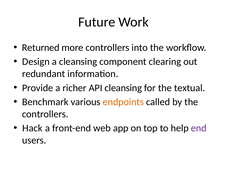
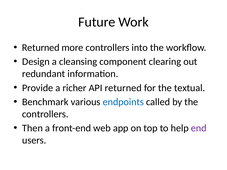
API cleansing: cleansing -> returned (123, 88)
endpoints colour: orange -> blue (123, 102)
Hack: Hack -> Then (32, 128)
